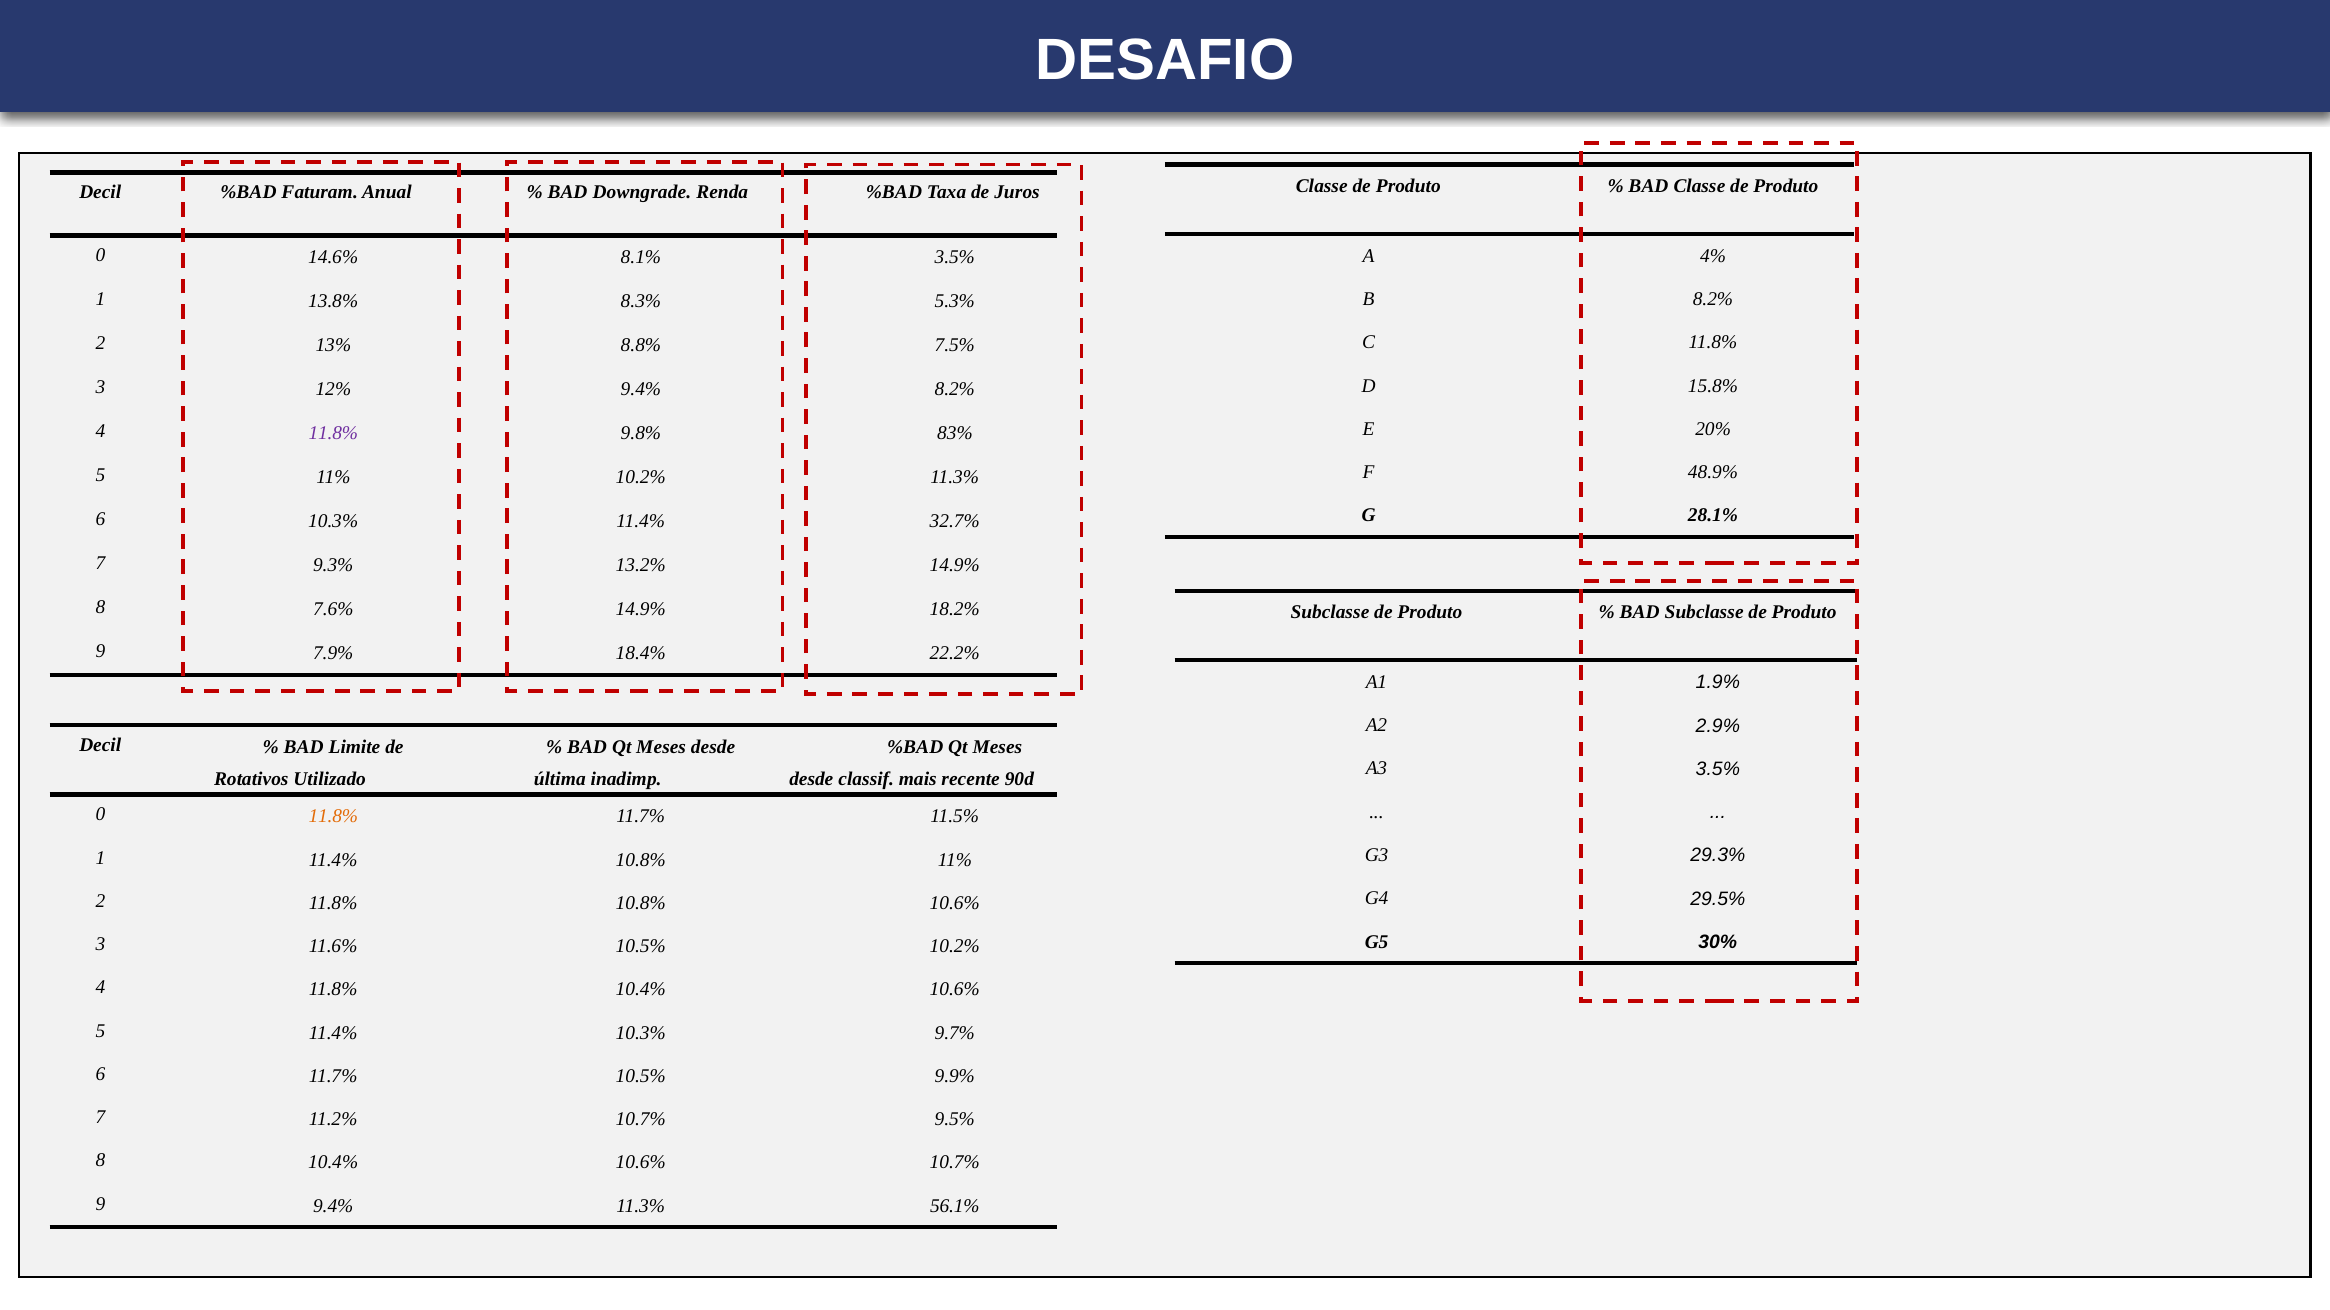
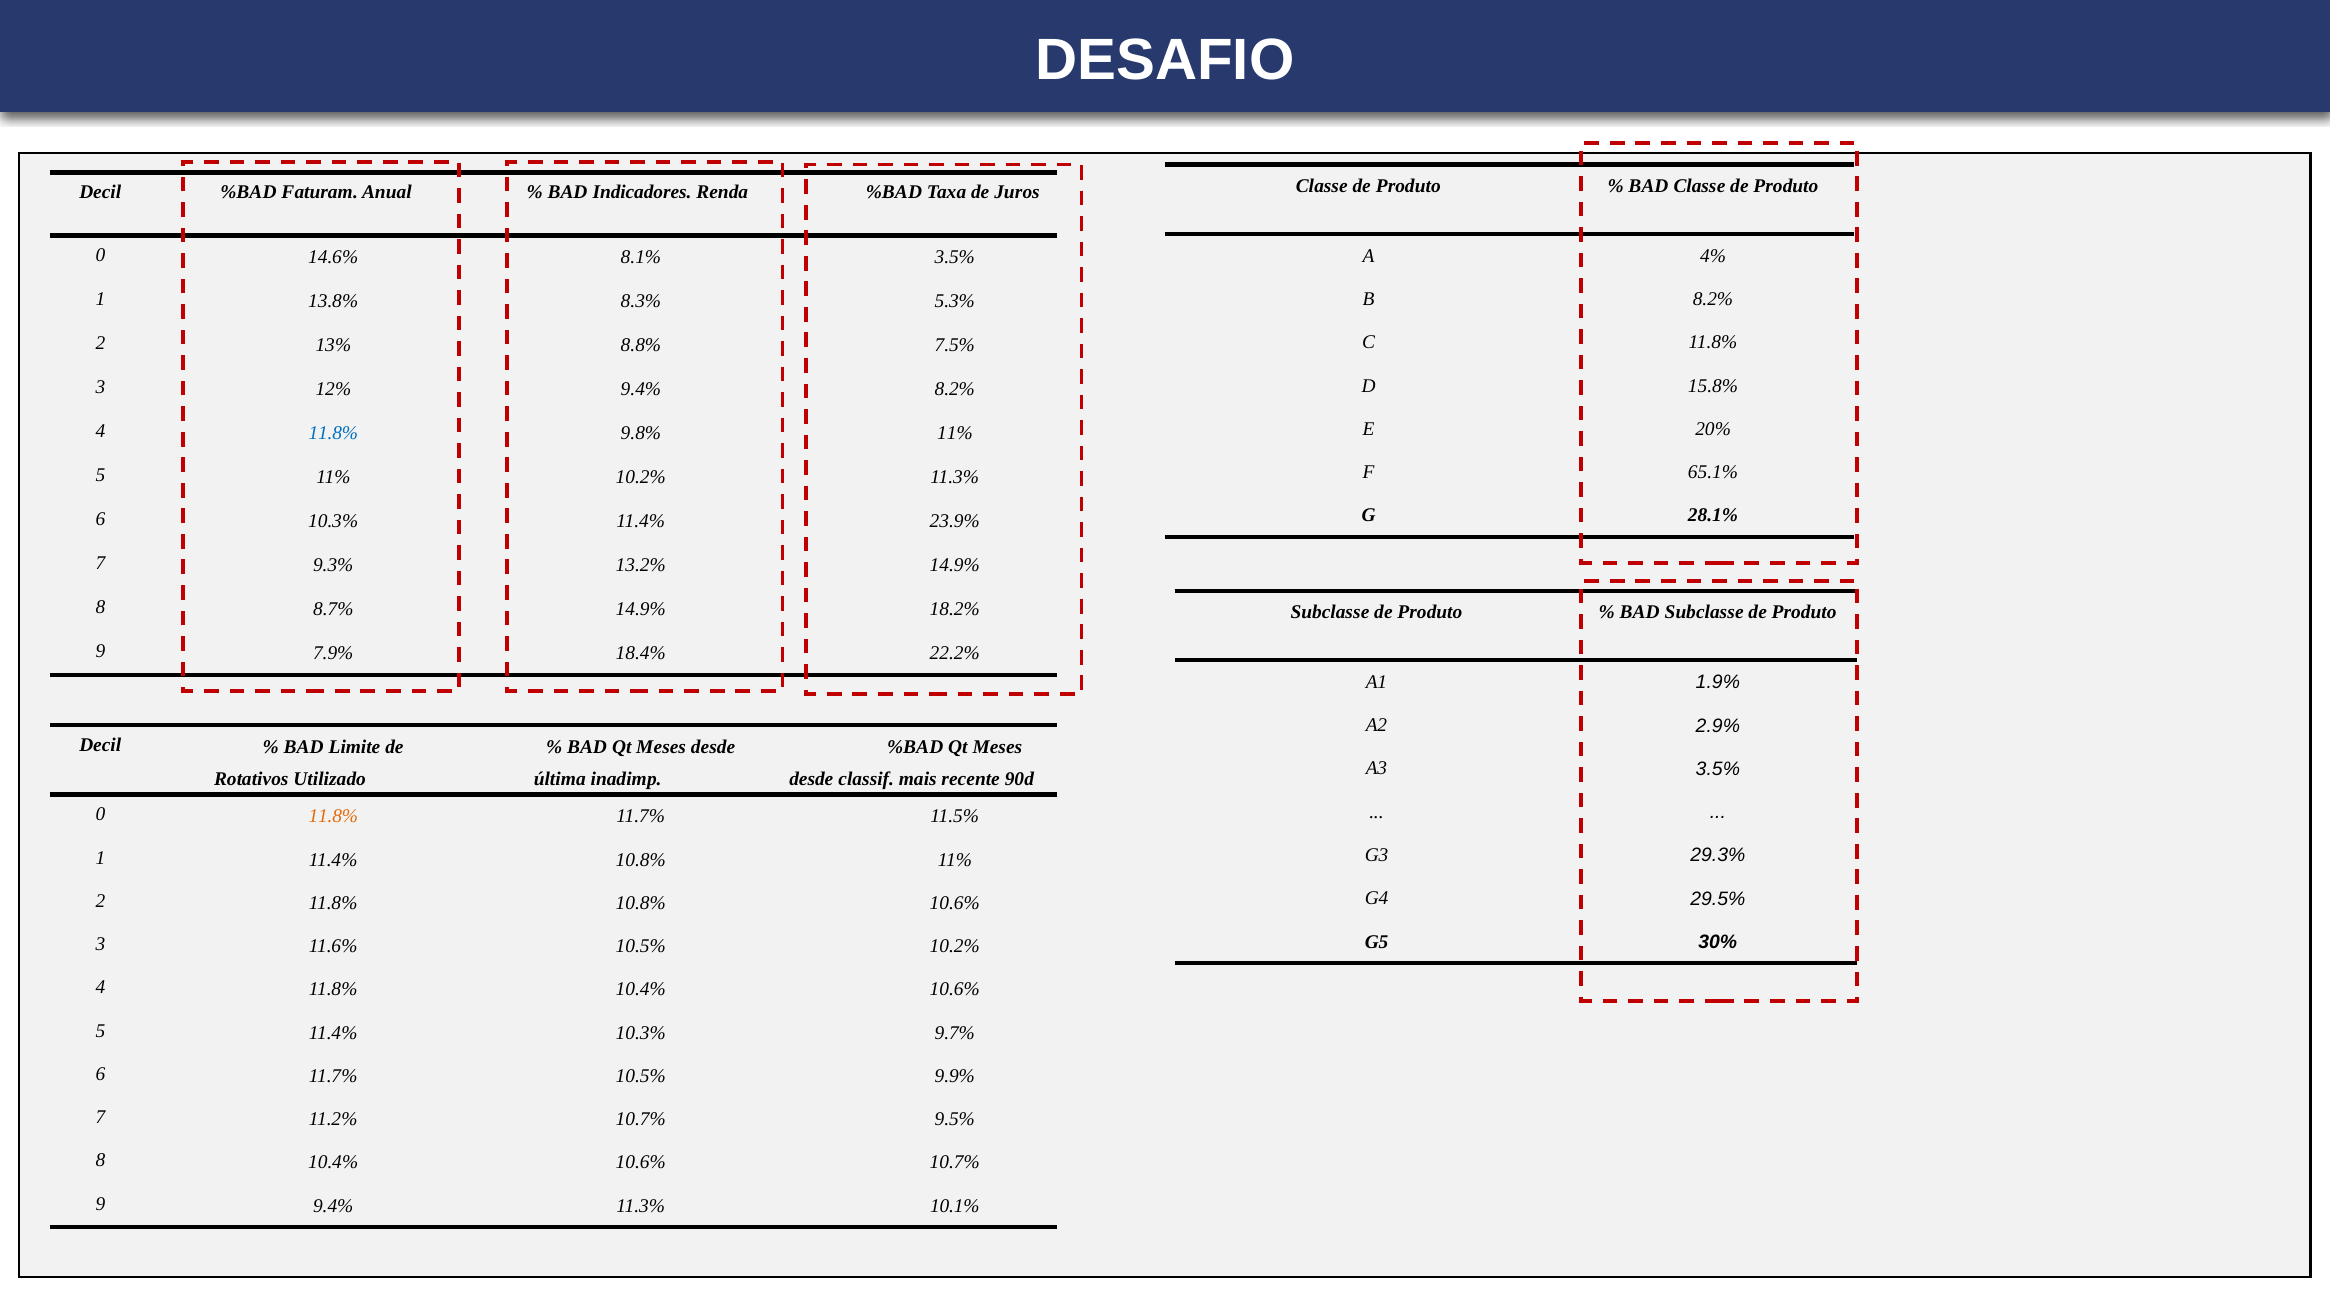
Downgrade: Downgrade -> Indicadores (642, 192)
11.8% colour: purple -> blue (333, 433)
9.8% 83%: 83% -> 11% (955, 433)
48.9%: 48.9% -> 65.1% (1713, 472)
32.7%: 32.7% -> 23.9% (955, 521)
7.6%: 7.6% -> 8.7% (333, 609)
56.1%: 56.1% -> 10.1% (955, 1206)
